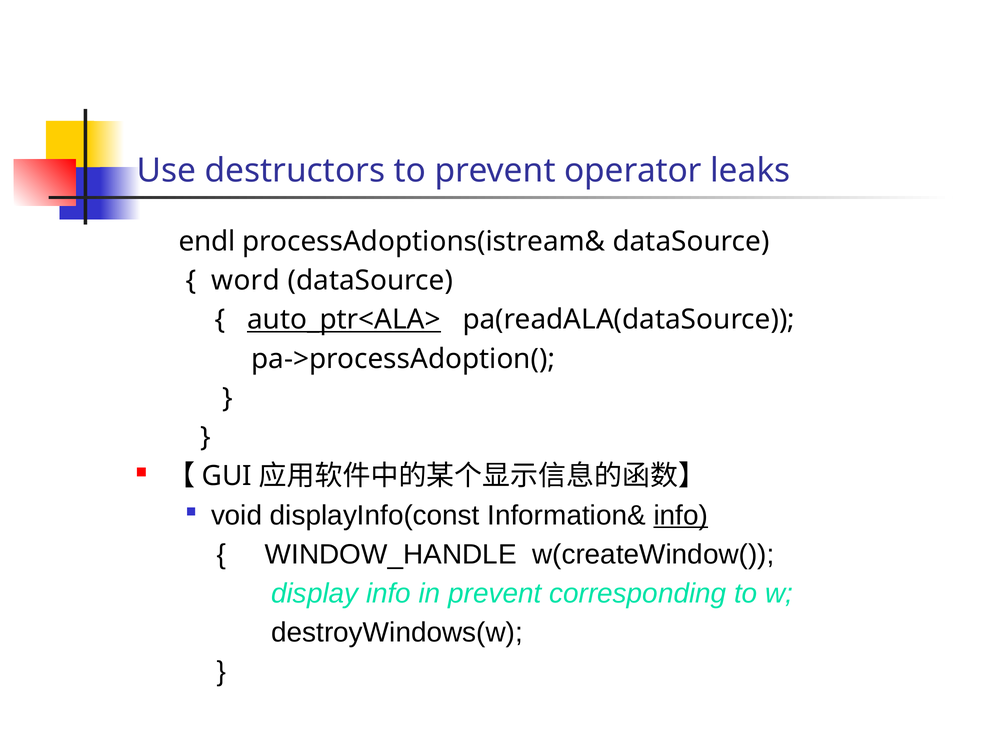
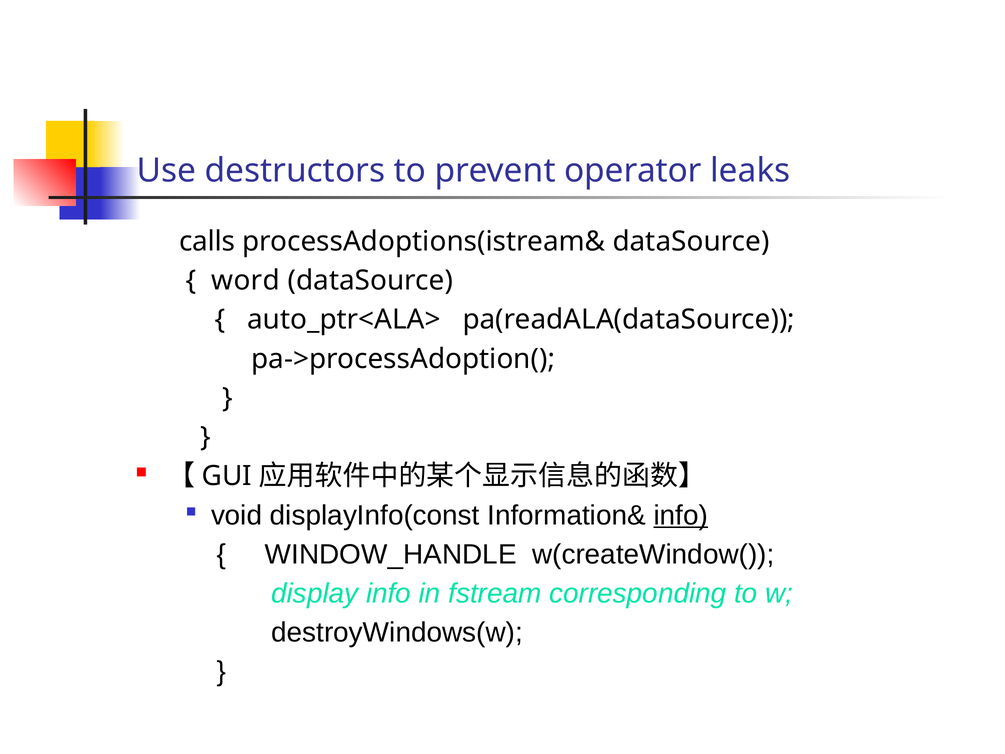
endl: endl -> calls (207, 241)
auto_ptr<ALA> underline: present -> none (344, 320)
in prevent: prevent -> fstream (495, 593)
